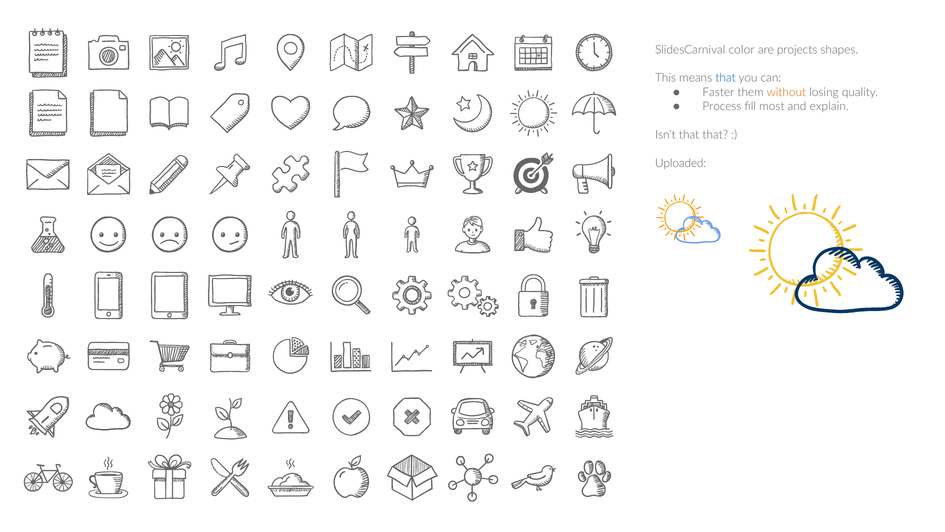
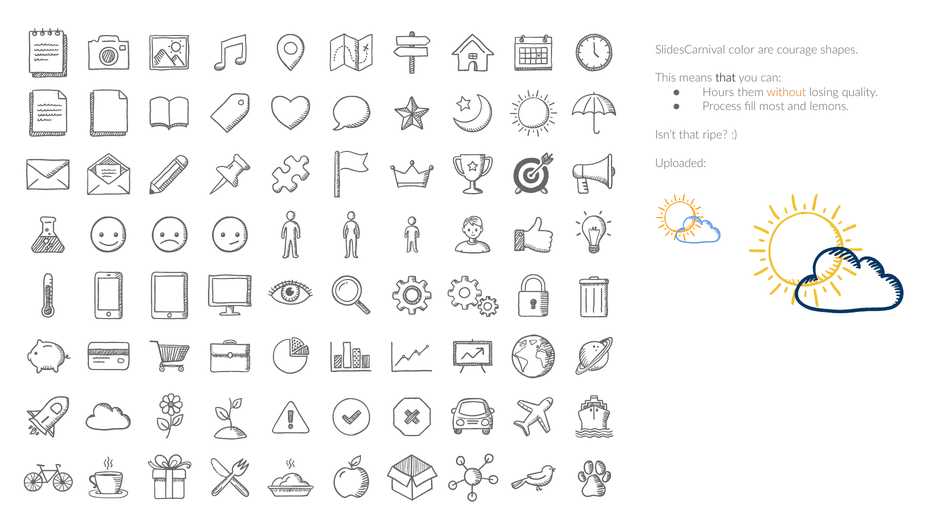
projects: projects -> courage (797, 50)
that colour: blue -> black (726, 78)
Faster: Faster -> Hours (718, 92)
explain: explain -> lemons (829, 106)
that that: that -> ripe (715, 135)
